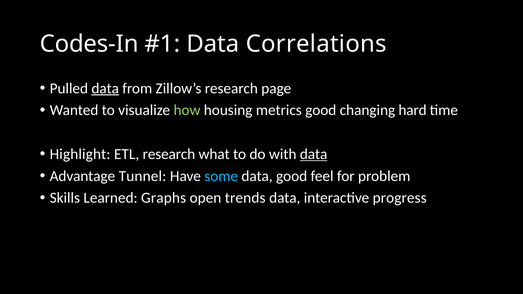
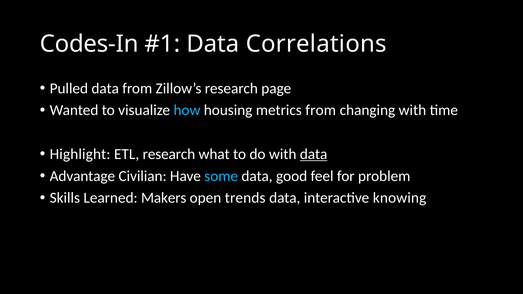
data underline: present -> none (105, 88)
how colour: light green -> light blue (187, 110)
metrics good: good -> from (321, 110)
changing hard: hard -> with (412, 110)
Tunnel: Tunnel -> Civilian (143, 176)
Graphs: Graphs -> Makers (164, 198)
progress: progress -> knowing (400, 198)
